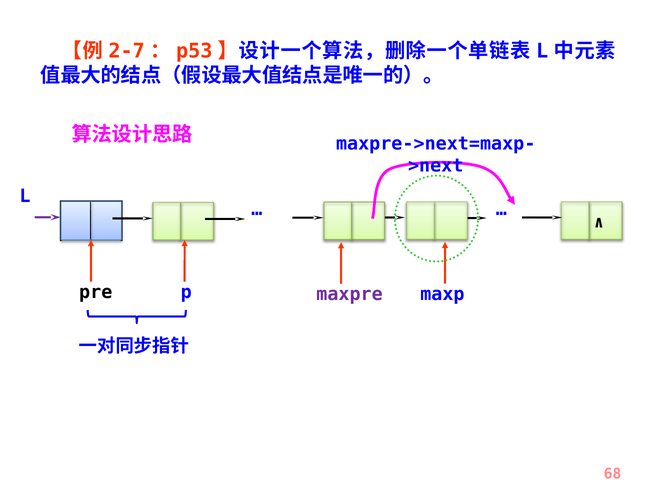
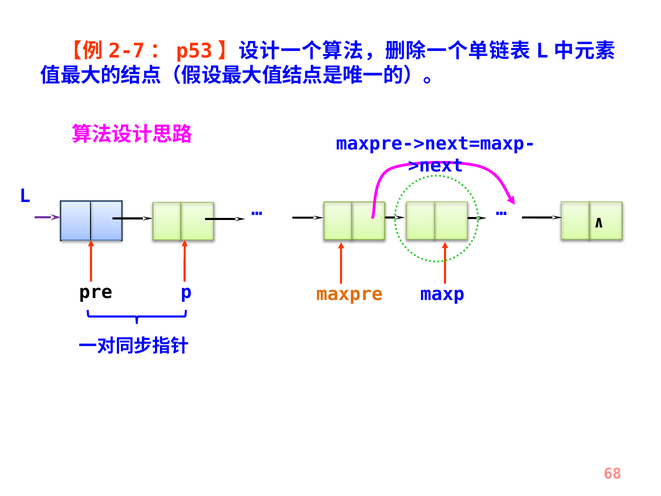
maxpre colour: purple -> orange (350, 294)
